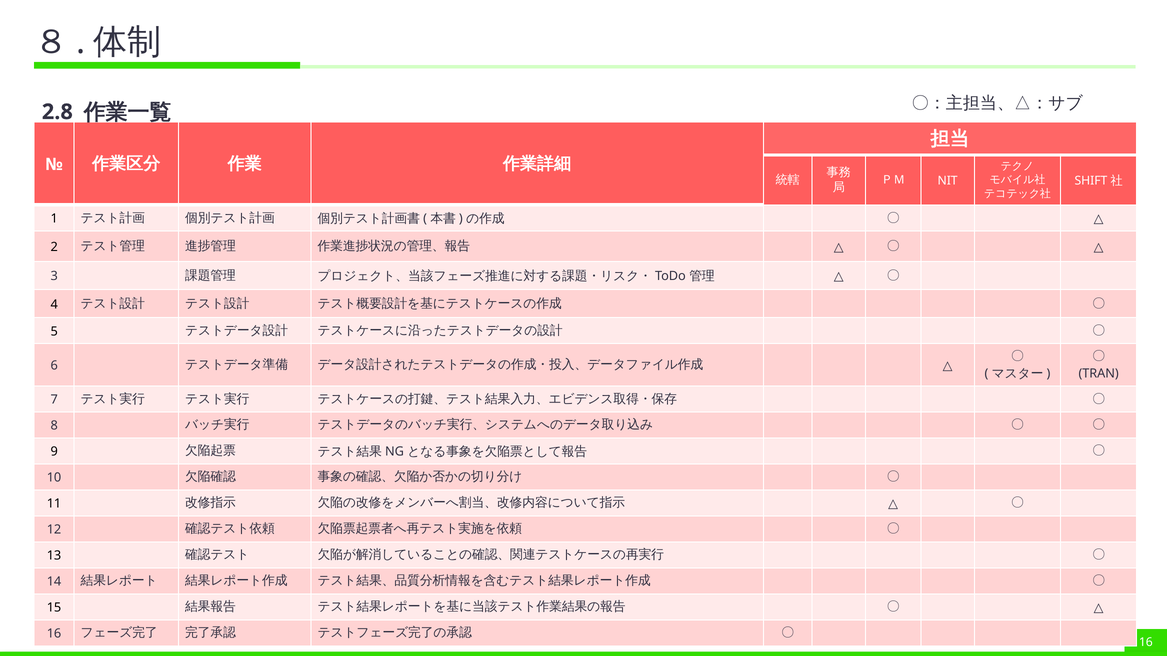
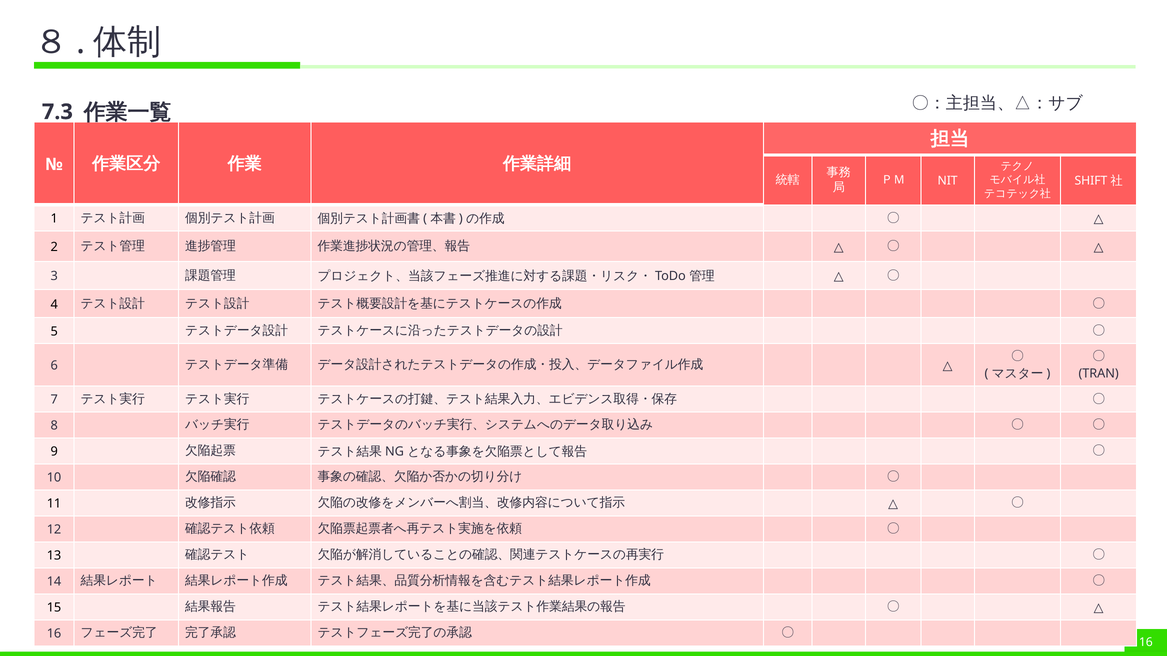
2.8: 2.8 -> 7.3 (57, 112)
